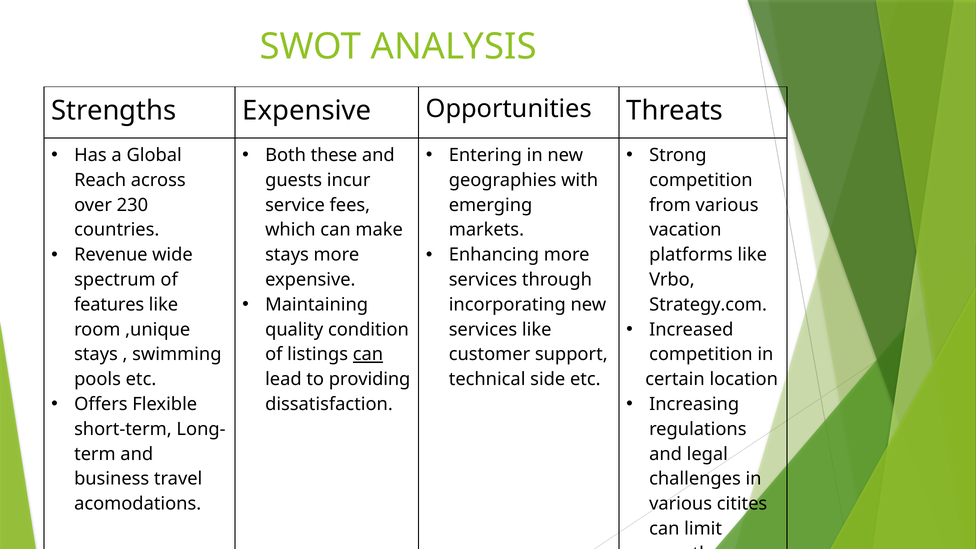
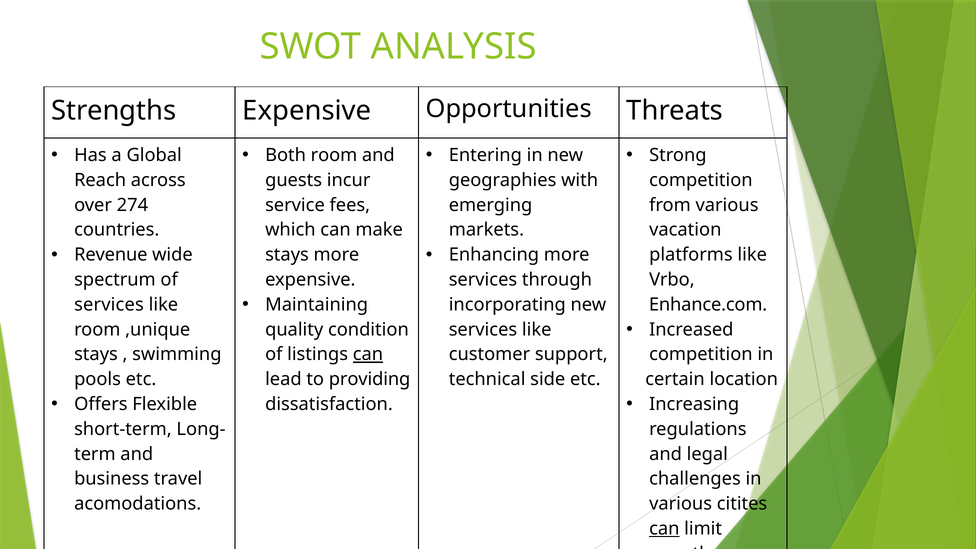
Both these: these -> room (334, 155)
230: 230 -> 274 (132, 205)
features: features -> services (109, 305)
Strategy.com: Strategy.com -> Enhance.com (708, 305)
can underline: none -> present (664, 529)
